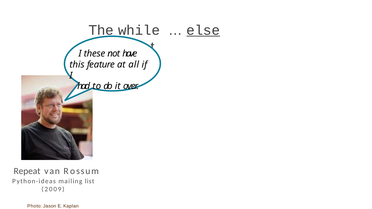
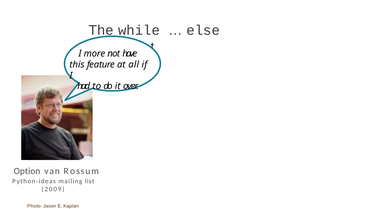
else underline: present -> none (203, 30)
these: these -> more (94, 54)
Repeat: Repeat -> Option (27, 171)
